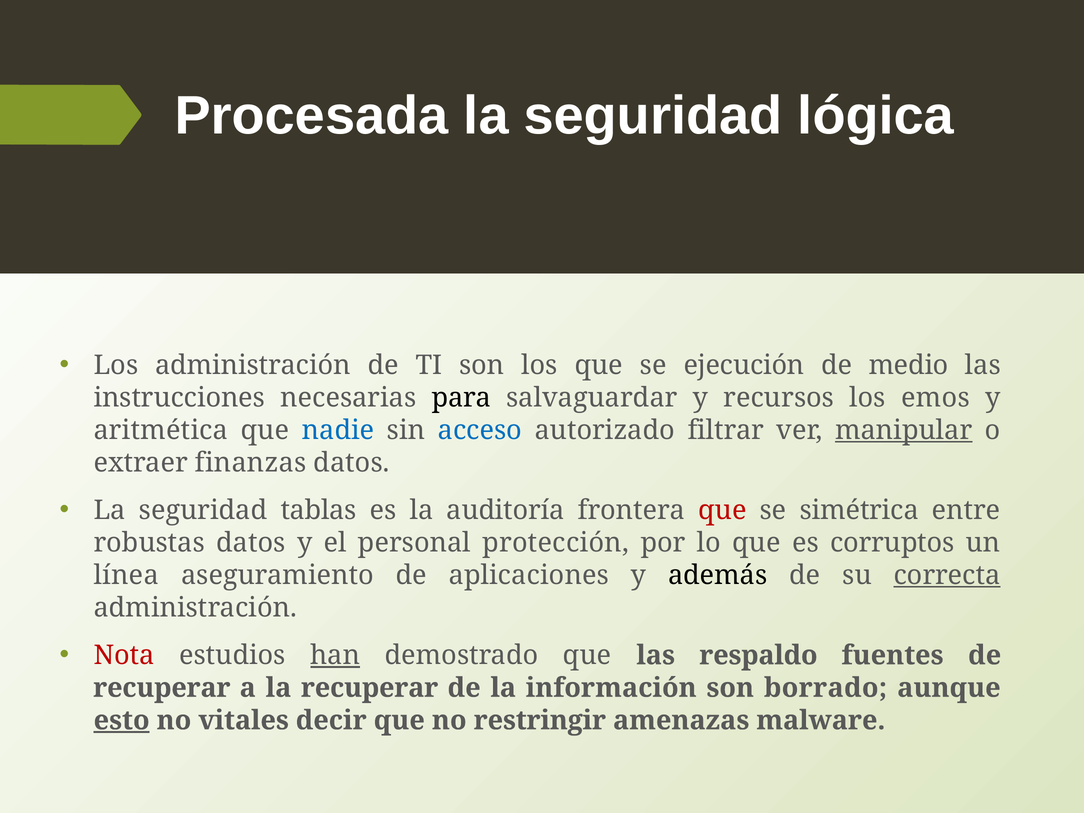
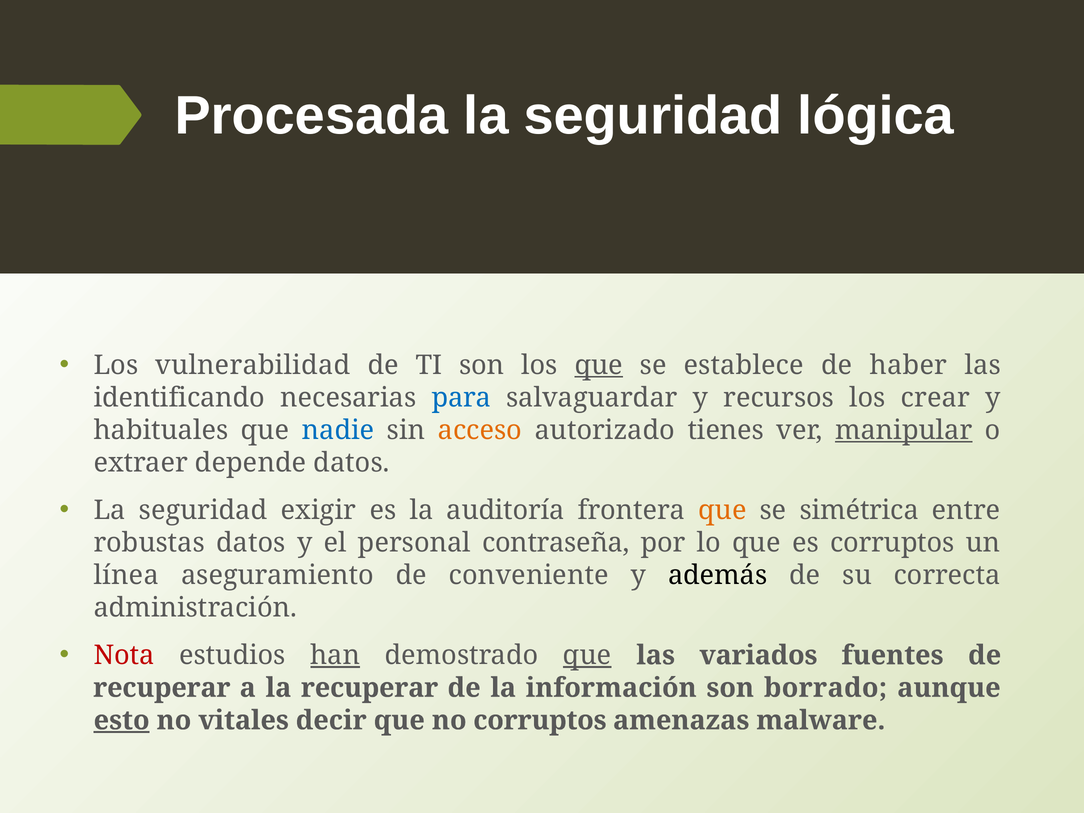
Los administración: administración -> vulnerabilidad (253, 365)
que underline: none -> present (599, 365)
ejecución: ejecución -> establece (744, 365)
medio: medio -> haber (908, 365)
instrucciones: instrucciones -> identificando (179, 398)
para colour: black -> blue (461, 398)
emos: emos -> crear (935, 398)
aritmética: aritmética -> habituales (161, 430)
acceso colour: blue -> orange (480, 430)
filtrar: filtrar -> tienes (726, 430)
finanzas: finanzas -> depende (251, 463)
tablas: tablas -> exigir (318, 510)
que colour: red -> orange (722, 510)
protección: protección -> contraseña (556, 543)
aplicaciones: aplicaciones -> conveniente (529, 575)
correcta underline: present -> none (947, 575)
que underline: none -> present (587, 655)
respaldo: respaldo -> variados (758, 655)
no restringir: restringir -> corruptos (540, 720)
